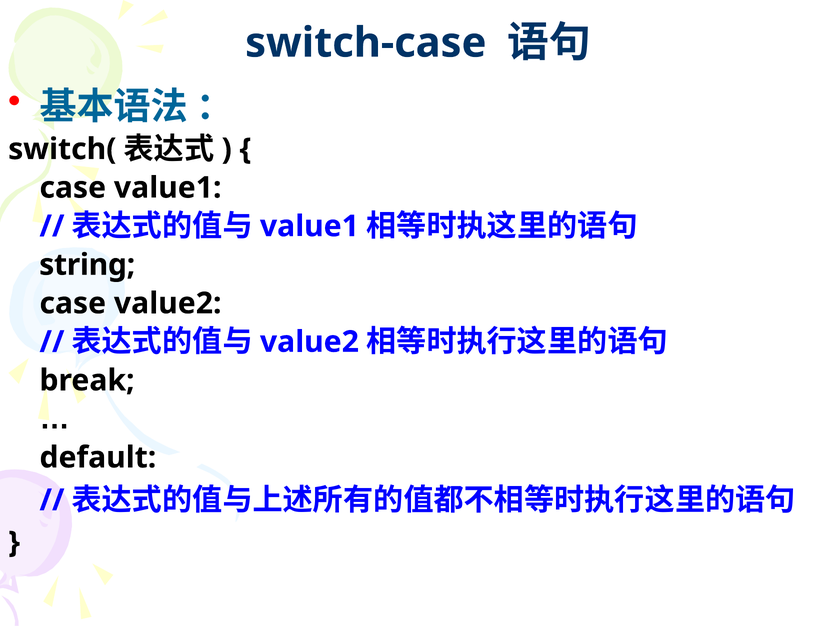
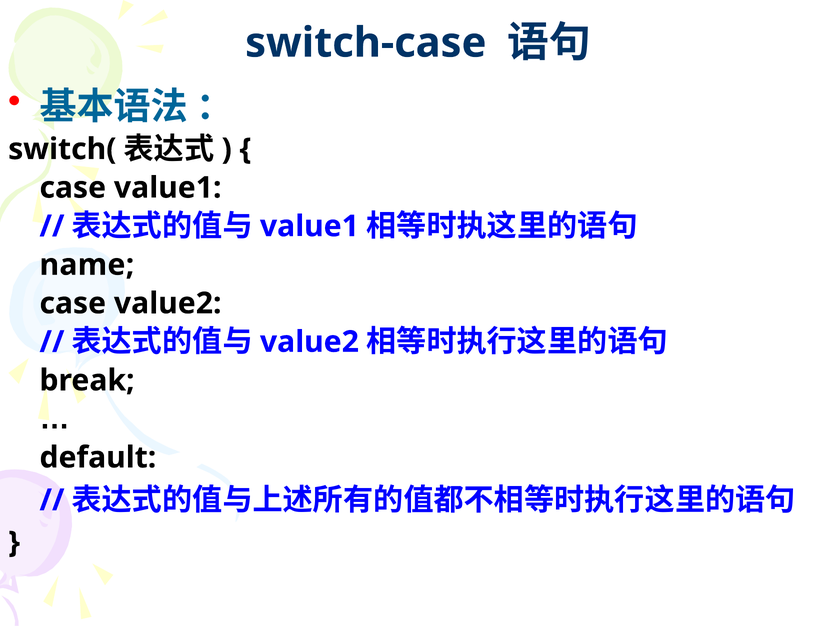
string: string -> name (87, 265)
